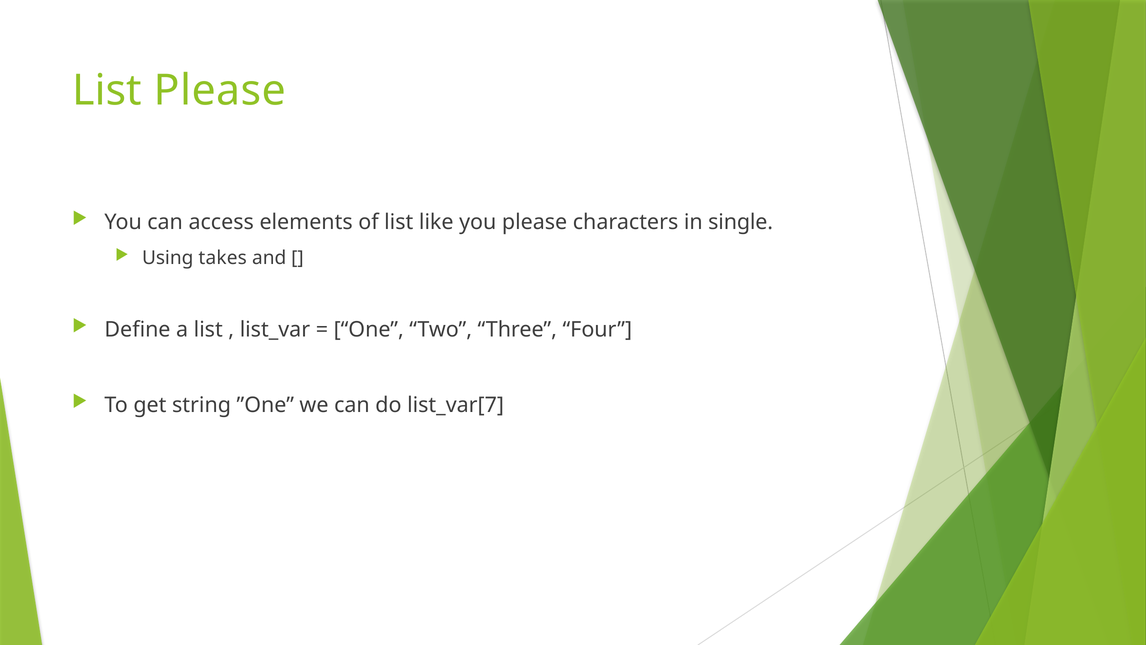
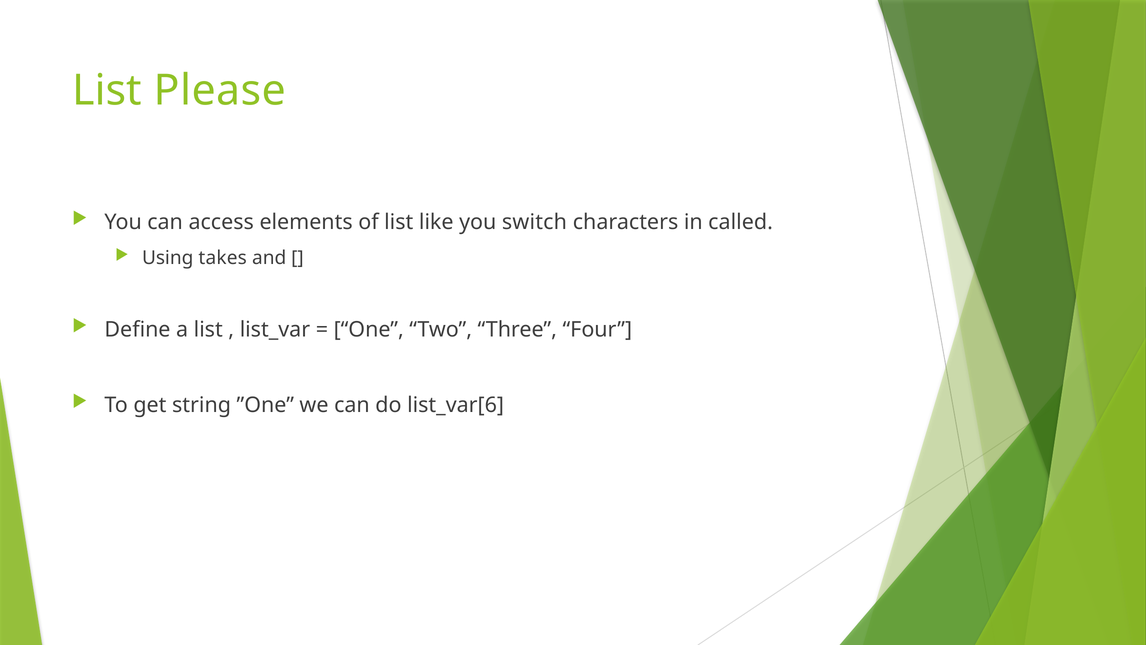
you please: please -> switch (534, 222)
single: single -> called (741, 222)
list_var[7: list_var[7 -> list_var[6 (456, 405)
